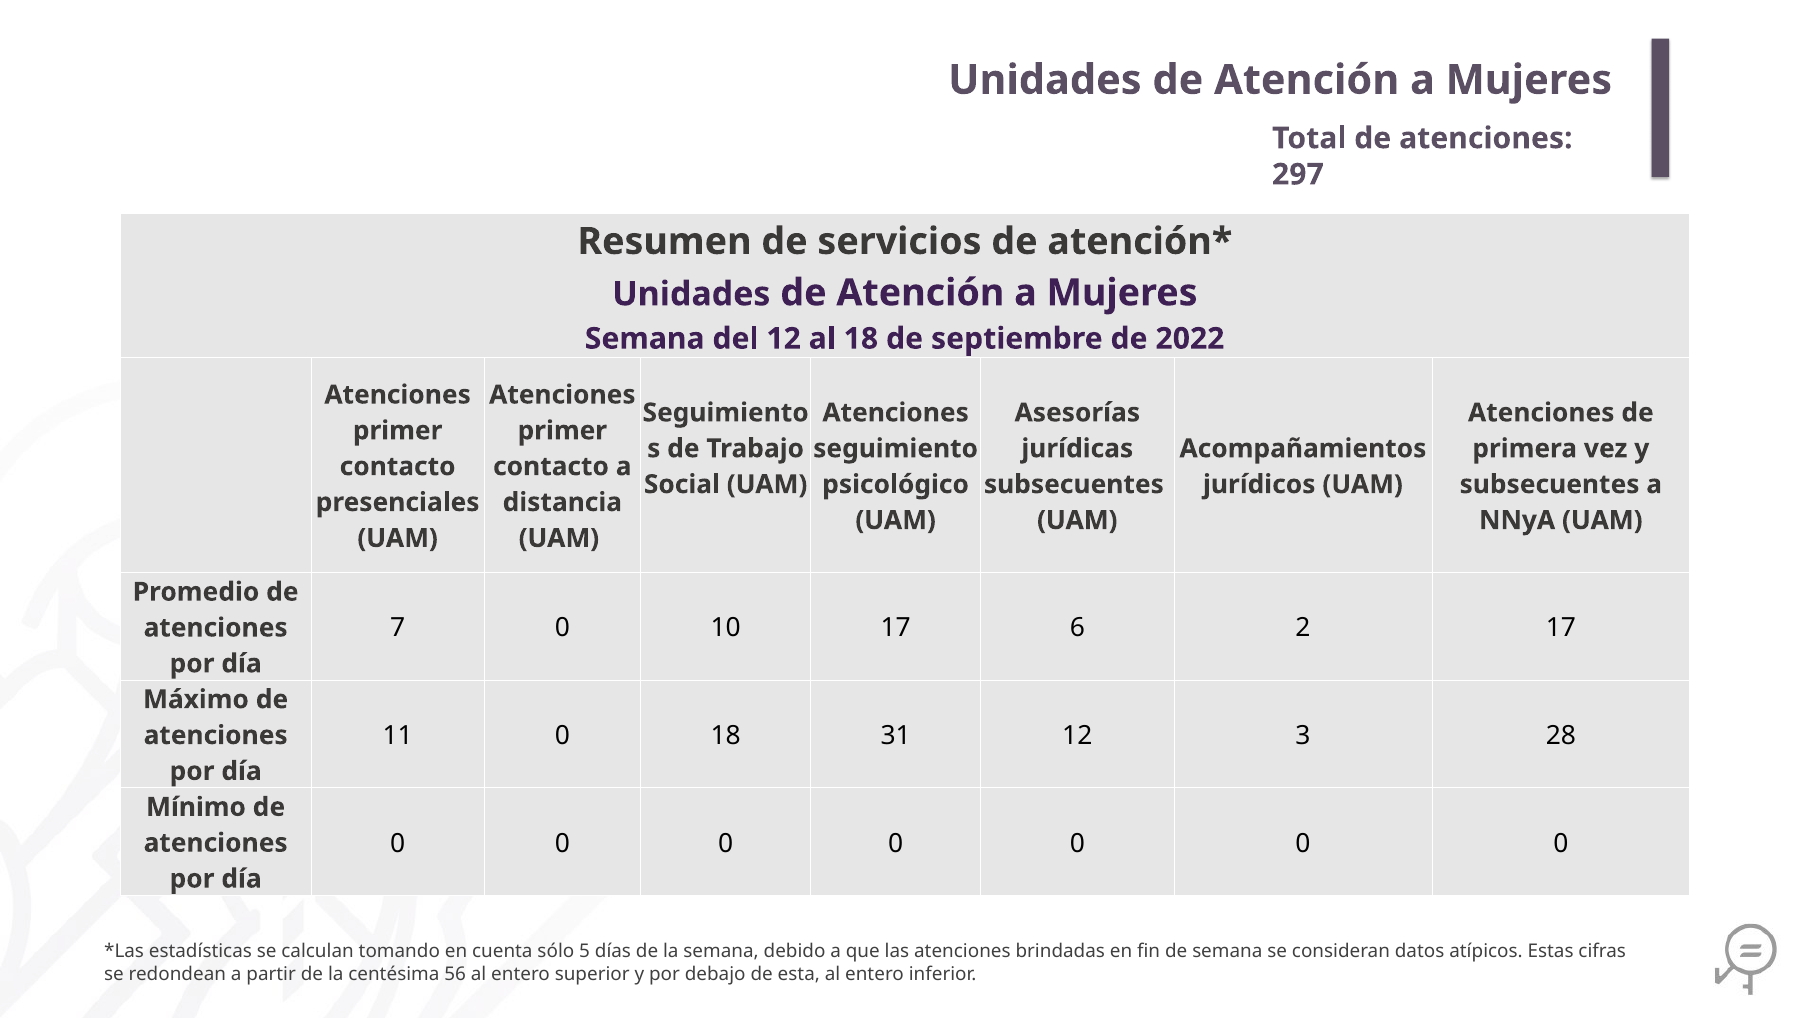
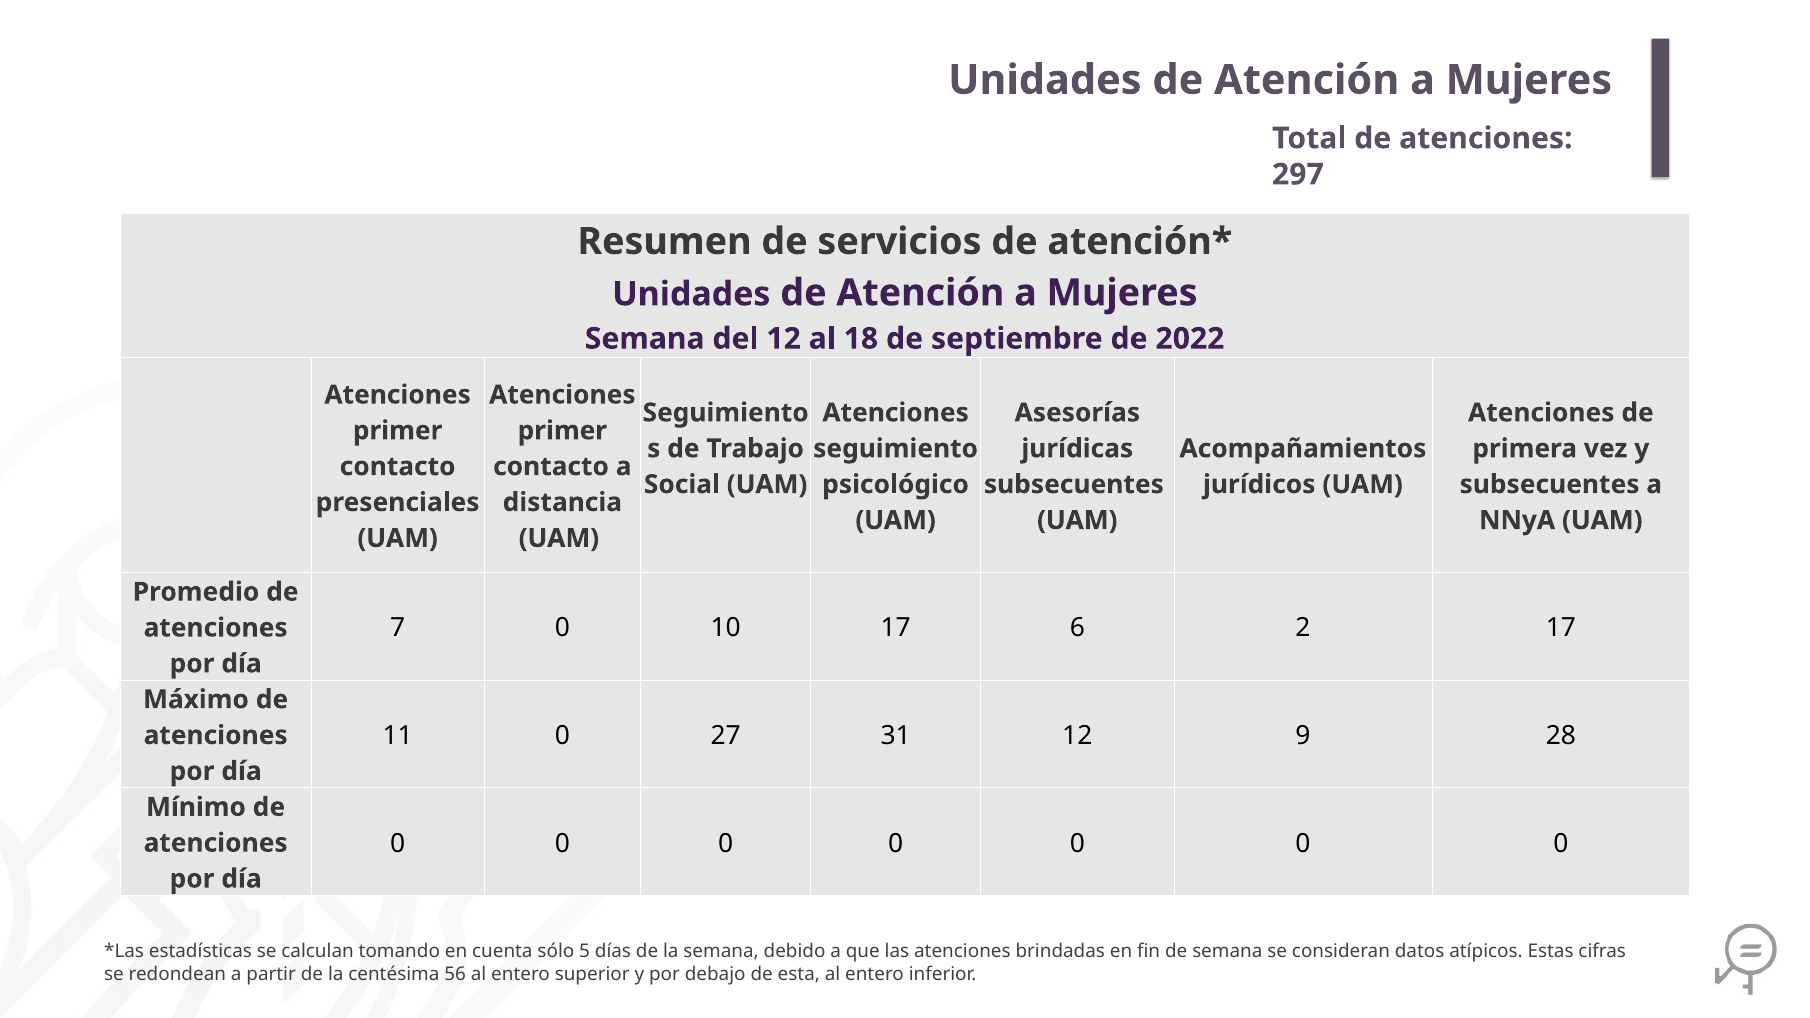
0 18: 18 -> 27 (726, 736)
3: 3 -> 9 (1303, 736)
